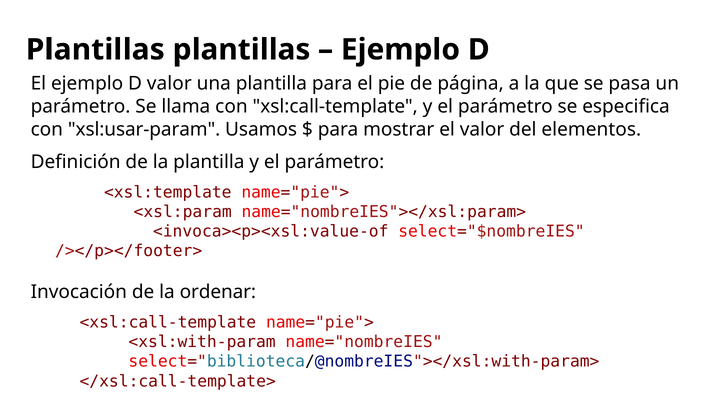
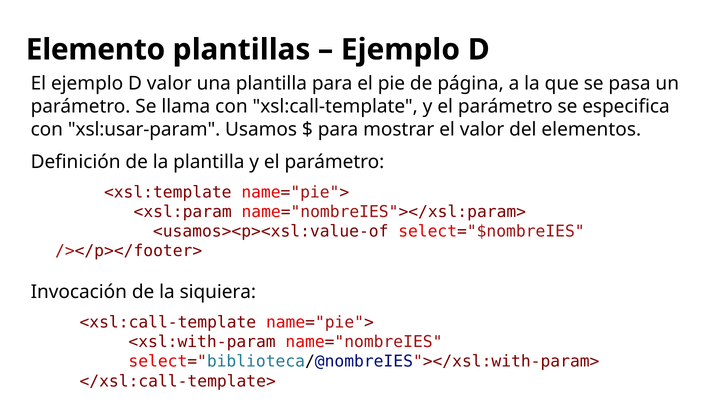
Plantillas: Plantillas -> Elemento (96, 50)
<invoca><p><xsl:value-of: <invoca><p><xsl:value-of -> <usamos><p><xsl:value-of (271, 232)
ordenar: ordenar -> siquiera (218, 292)
